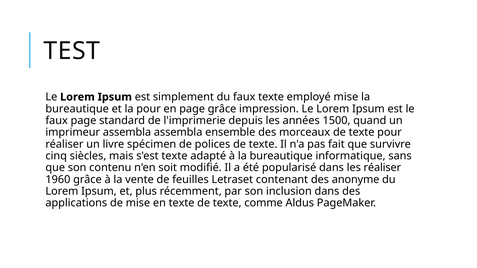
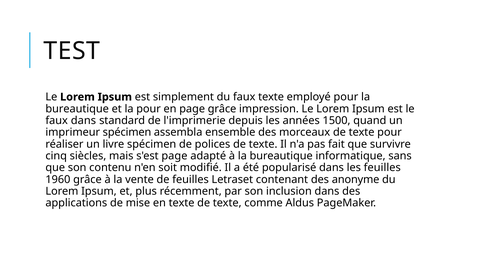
employé mise: mise -> pour (346, 97)
faux page: page -> dans (83, 121)
imprimeur assembla: assembla -> spécimen (127, 132)
s'est texte: texte -> page (174, 156)
les réaliser: réaliser -> feuilles (382, 168)
